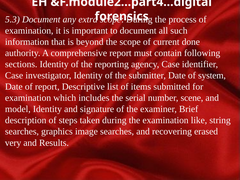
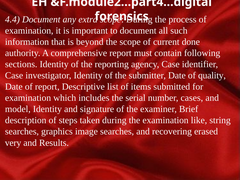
5.3: 5.3 -> 4.4 (12, 19)
system: system -> quality (212, 75)
scene: scene -> cases (192, 98)
